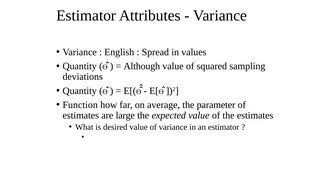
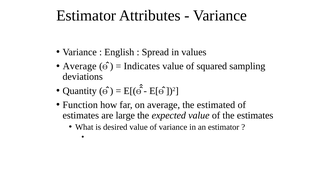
Quantity: Quantity -> Average (80, 66)
Although: Although -> Indicates (142, 66)
parameter: parameter -> estimated (216, 105)
